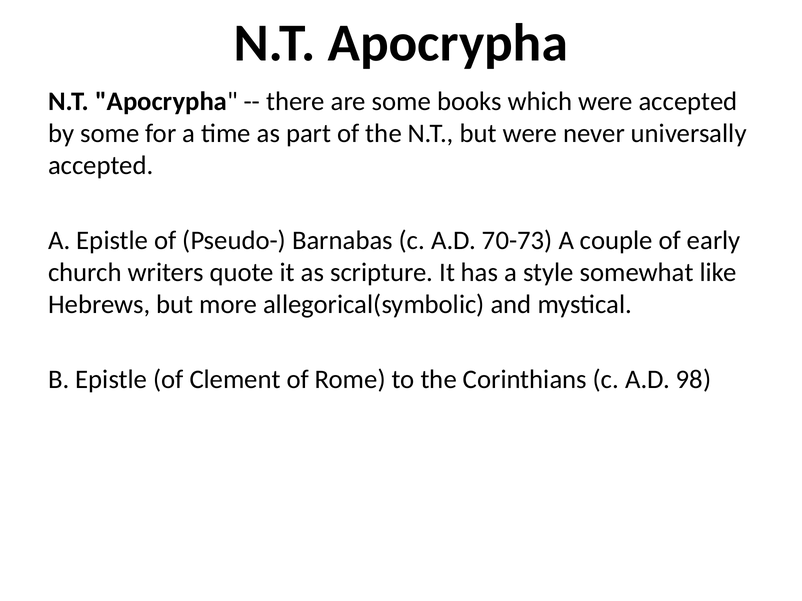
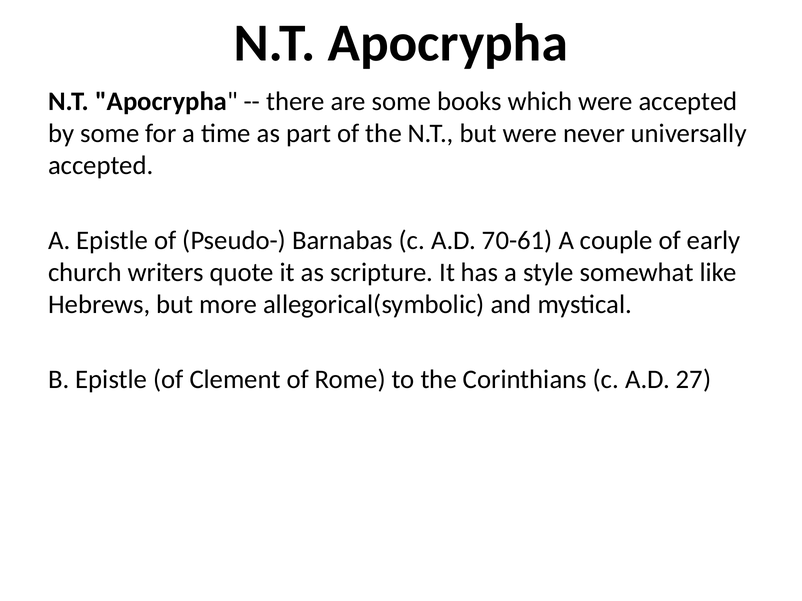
70-73: 70-73 -> 70-61 (517, 241)
98: 98 -> 27 (694, 380)
